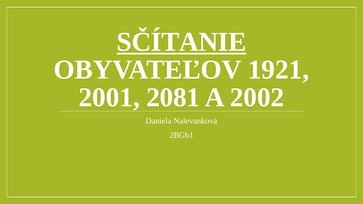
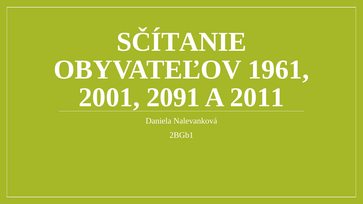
SČÍTANIE underline: present -> none (182, 42)
1921: 1921 -> 1961 (278, 70)
2081: 2081 -> 2091 (173, 97)
2002: 2002 -> 2011 (257, 97)
